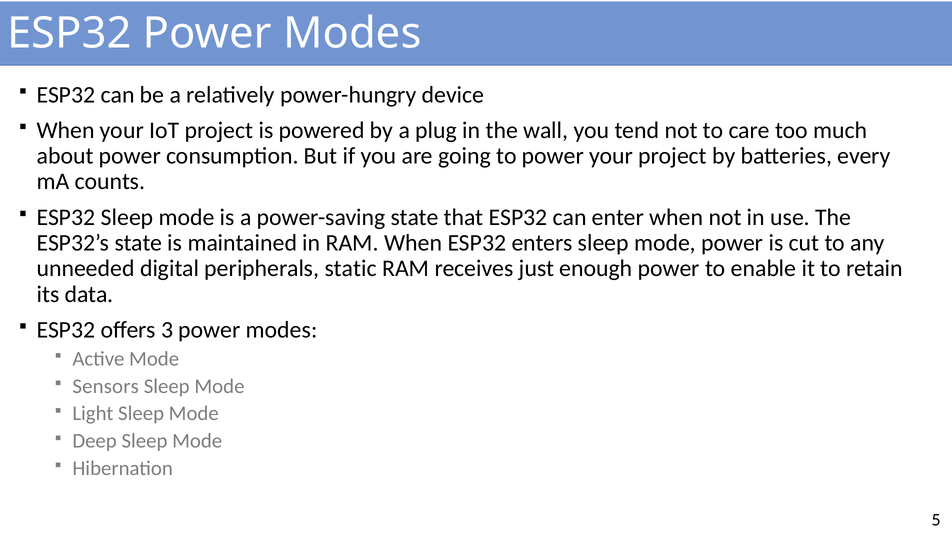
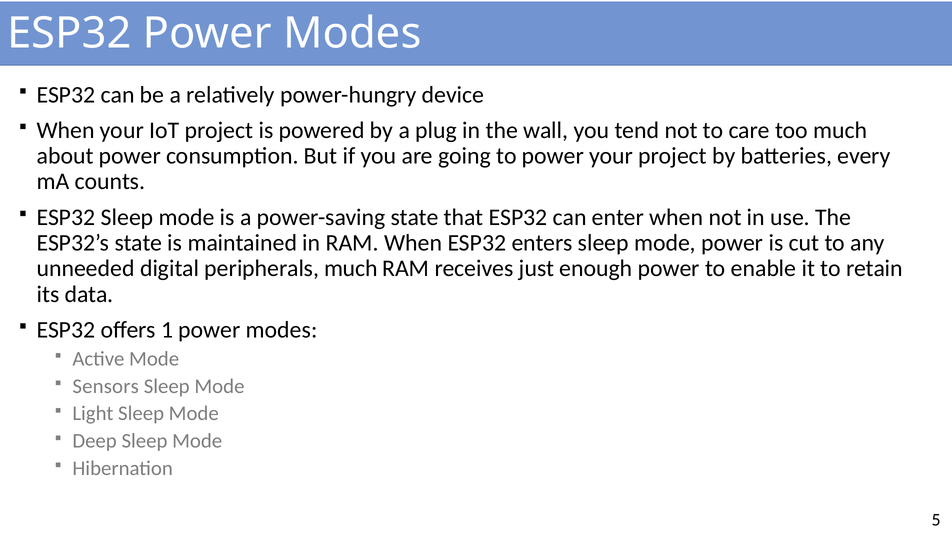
peripherals static: static -> much (351, 269)
3: 3 -> 1 (167, 330)
